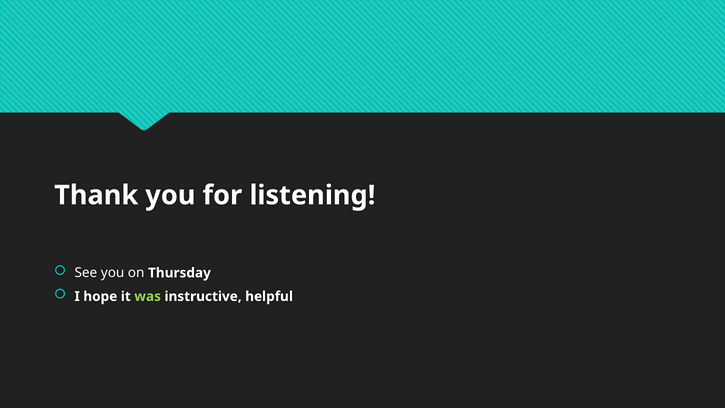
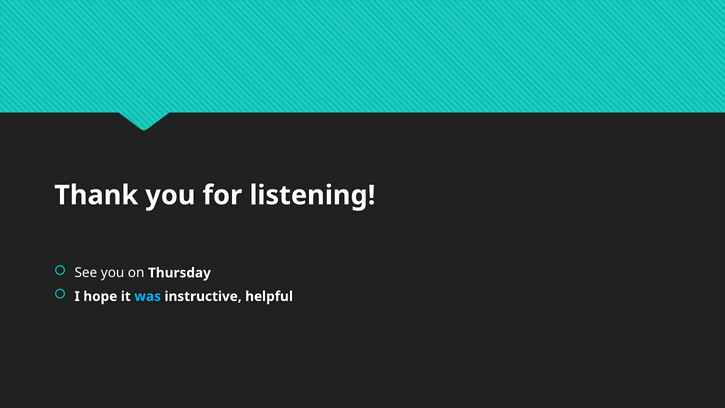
was colour: light green -> light blue (148, 296)
